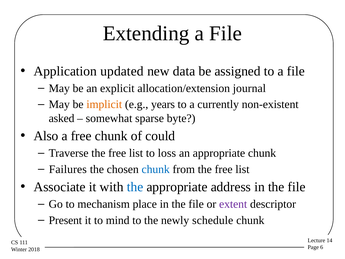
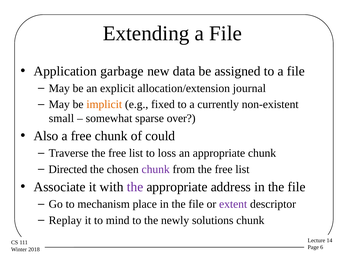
updated: updated -> garbage (122, 71)
years: years -> fixed (163, 104)
asked: asked -> small (61, 118)
byte: byte -> over (181, 118)
Failures: Failures -> Directed (68, 169)
chunk colour: blue -> purple (156, 169)
the colour: blue -> purple (135, 187)
Present: Present -> Replay (65, 220)
schedule: schedule -> solutions (213, 220)
